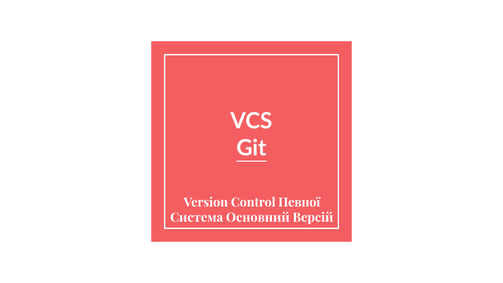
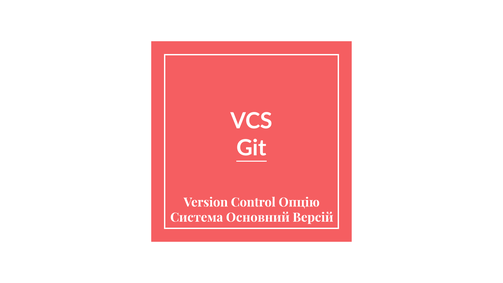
Певної: Певної -> Опцію (299, 202)
